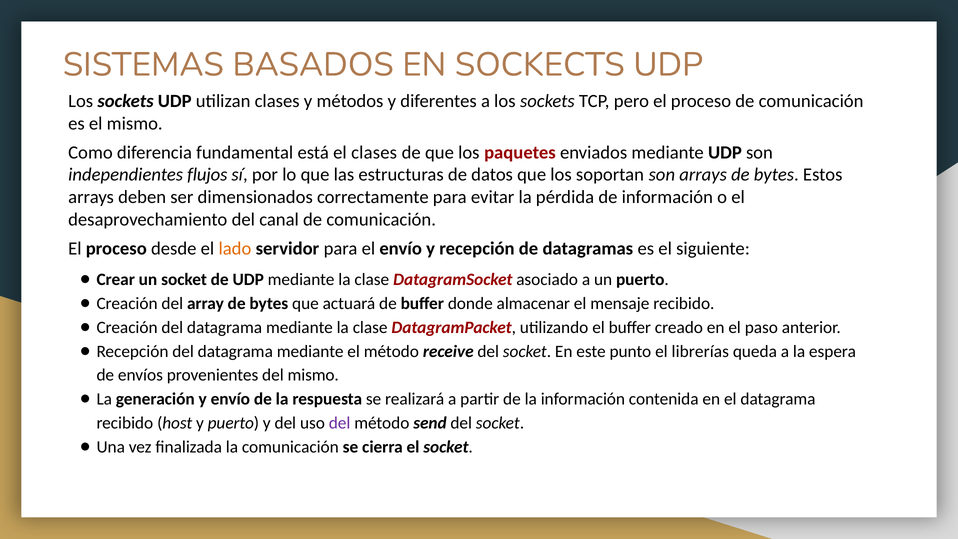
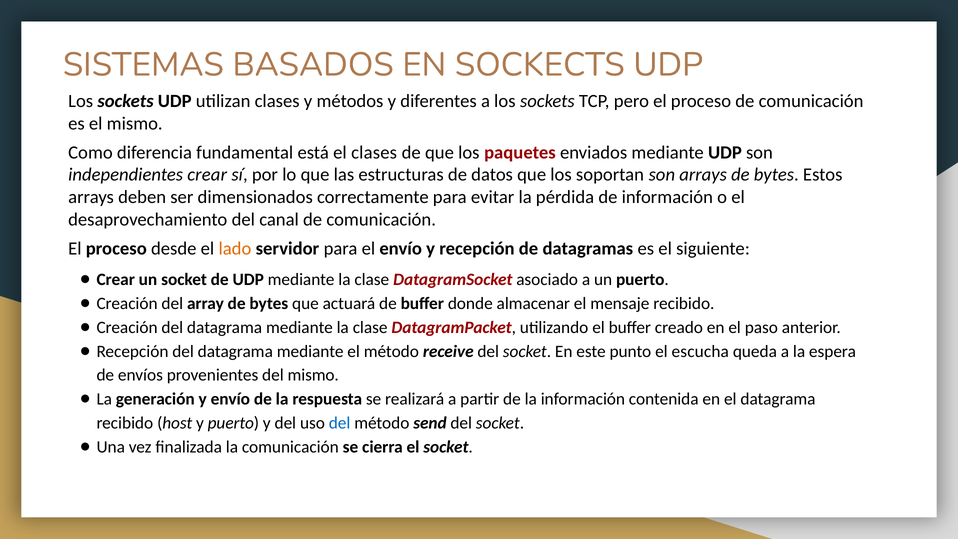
independientes flujos: flujos -> crear (207, 175)
librerías: librerías -> escucha (700, 351)
del colour: purple -> blue (340, 423)
